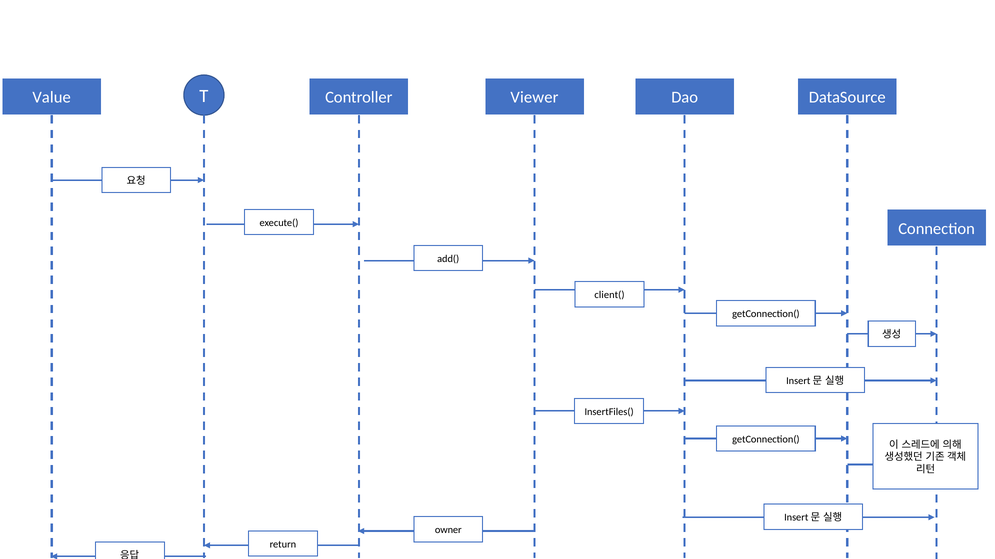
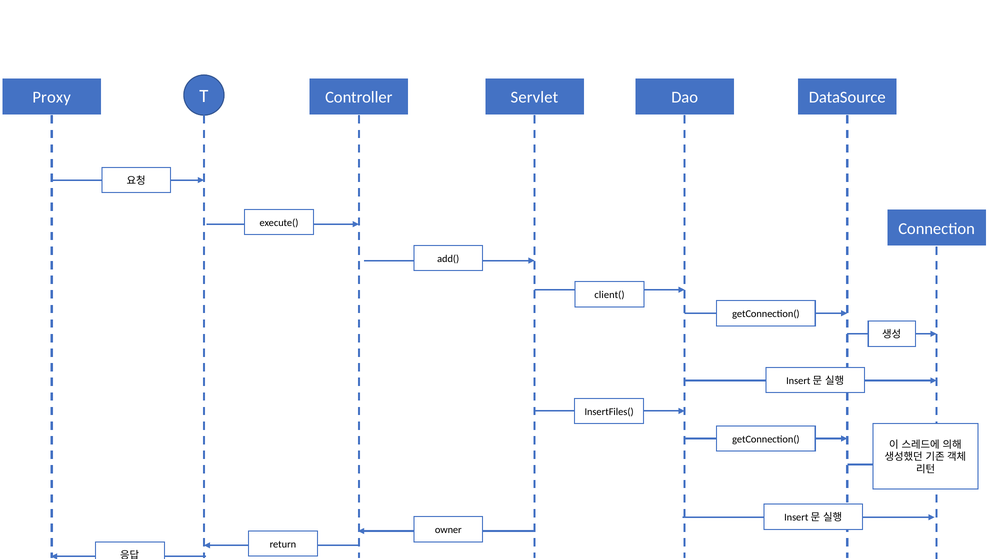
Viewer: Viewer -> Servlet (534, 98)
Value: Value -> Proxy (52, 98)
